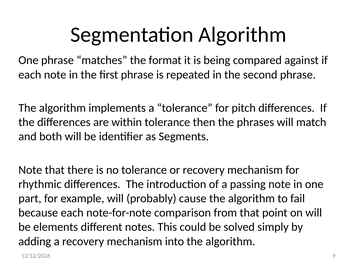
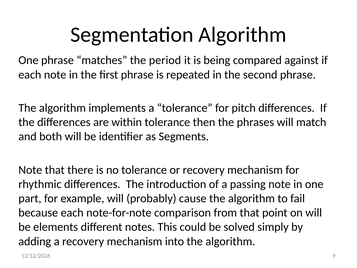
format: format -> period (165, 60)
